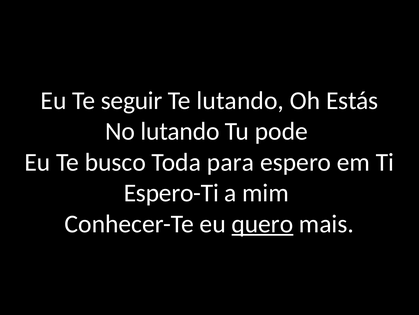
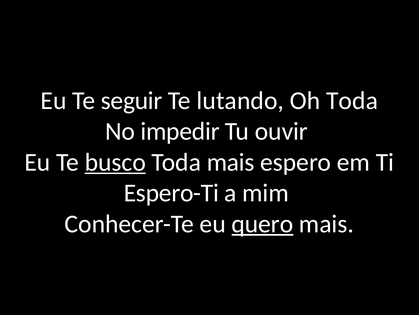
Oh Estás: Estás -> Toda (352, 100)
No lutando: lutando -> impedir (180, 131)
pode: pode -> ouvir (281, 131)
busco underline: none -> present (115, 162)
Toda para: para -> mais (231, 162)
